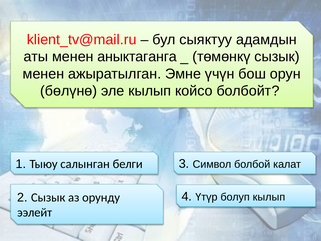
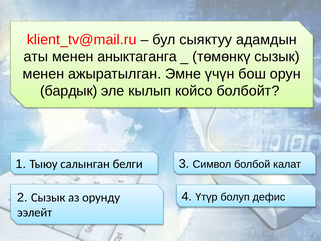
бөлүнө: бөлүнө -> бардык (69, 91)
болуп кылып: кылып -> дефис (269, 197)
